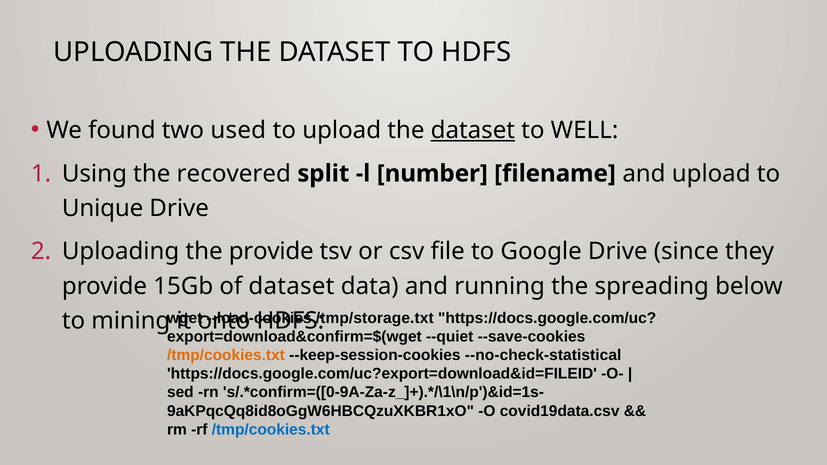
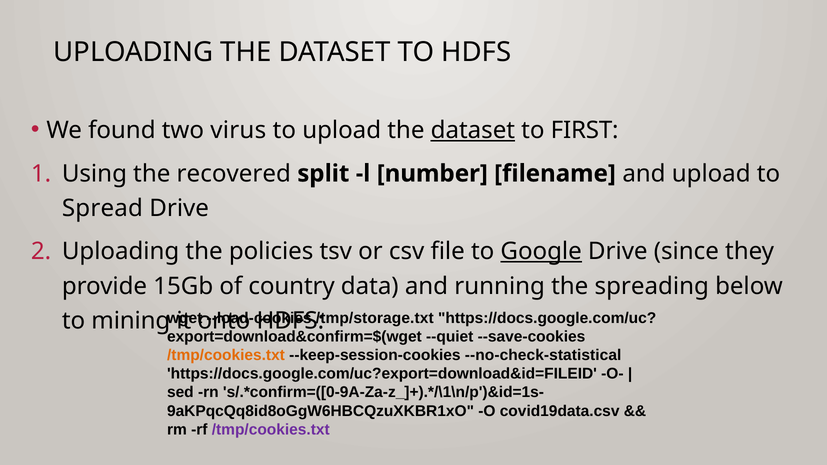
used: used -> virus (238, 130)
WELL: WELL -> FIRST (585, 130)
Unique: Unique -> Spread (102, 208)
the provide: provide -> policies (271, 252)
Google underline: none -> present (541, 252)
of dataset: dataset -> country (292, 286)
/tmp/cookies.txt colour: blue -> purple (271, 430)
